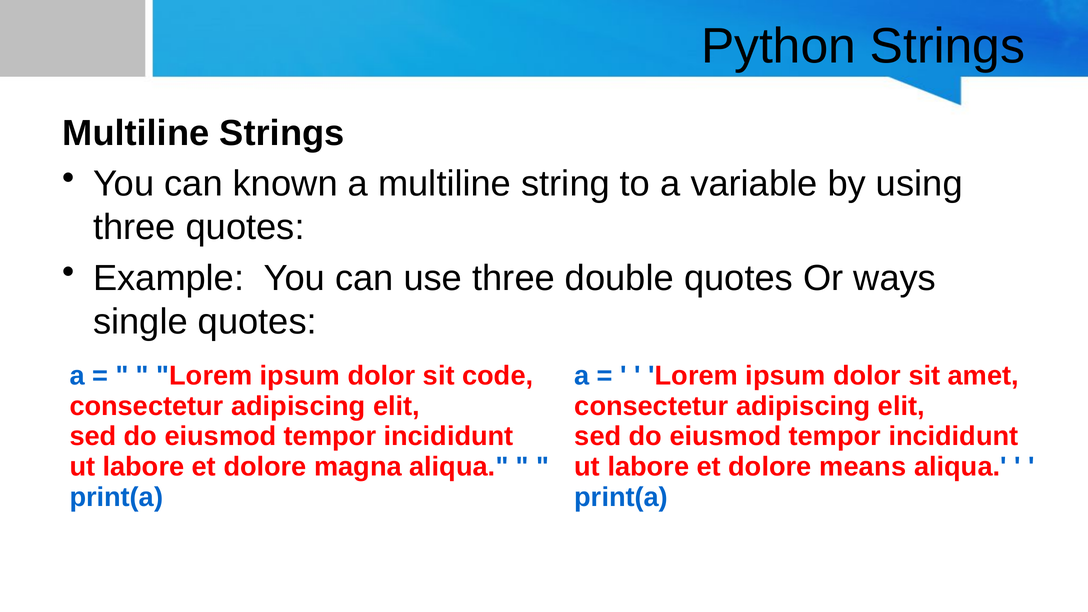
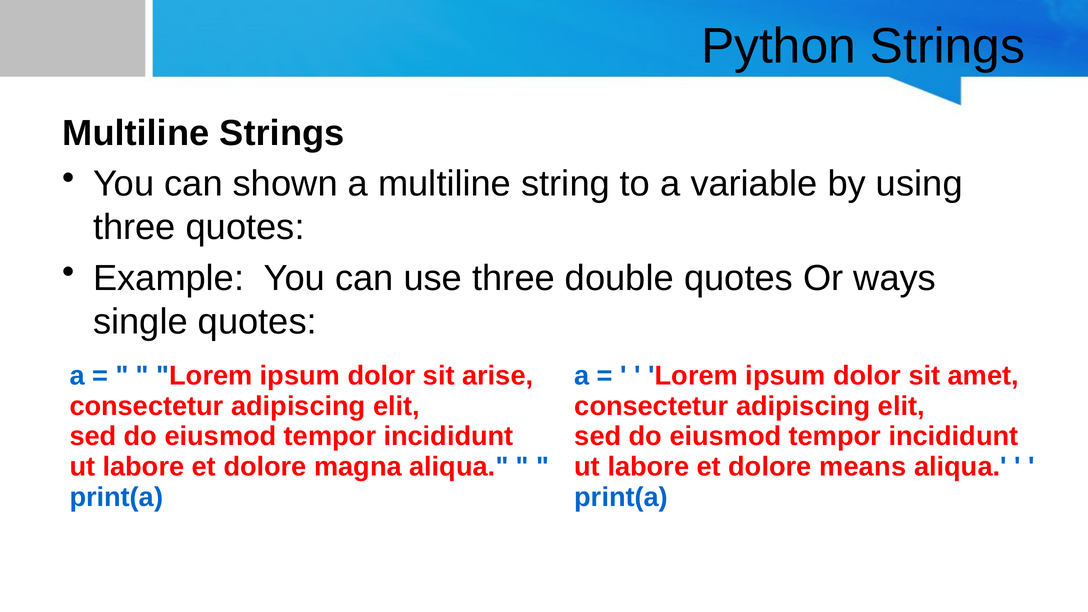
known: known -> shown (285, 184)
code: code -> arise (498, 376)
